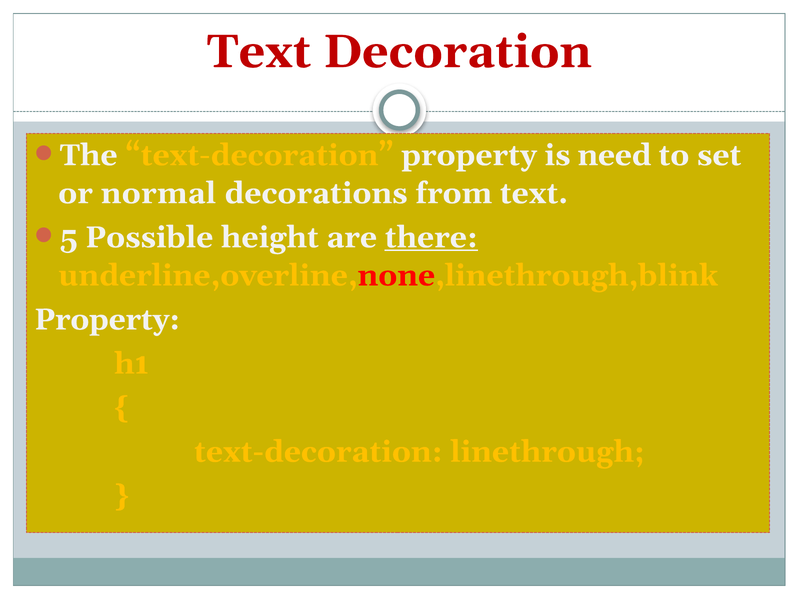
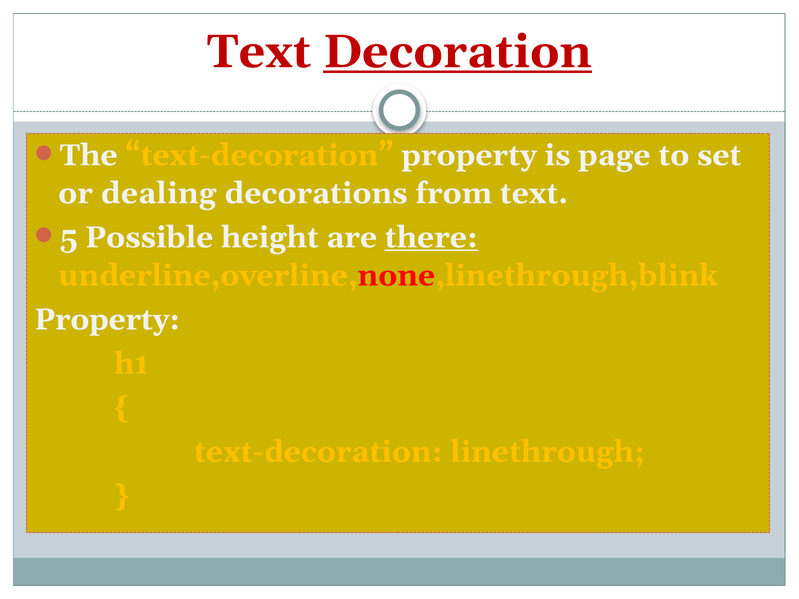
Decoration underline: none -> present (457, 52)
need: need -> page (614, 155)
normal: normal -> dealing (158, 193)
